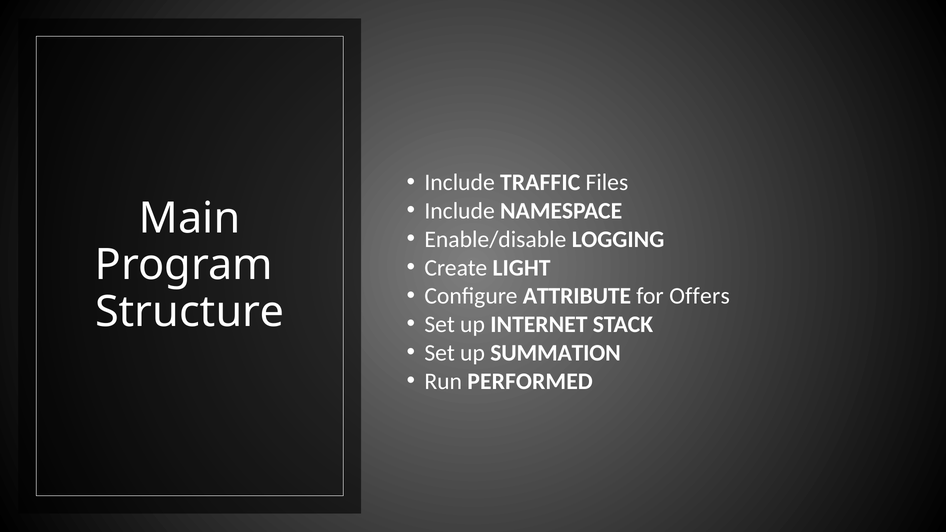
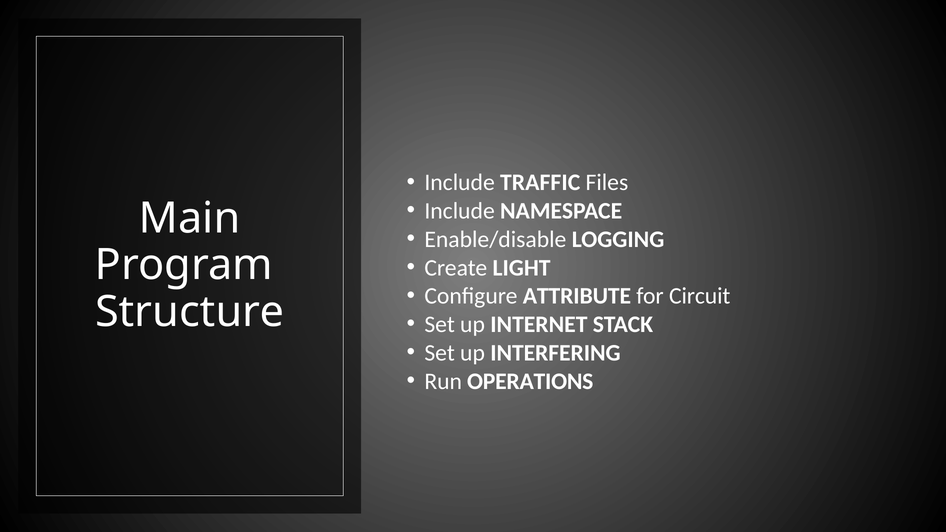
Offers: Offers -> Circuit (700, 296)
SUMMATION: SUMMATION -> INTERFERING (555, 353)
PERFORMED: PERFORMED -> OPERATIONS (530, 381)
